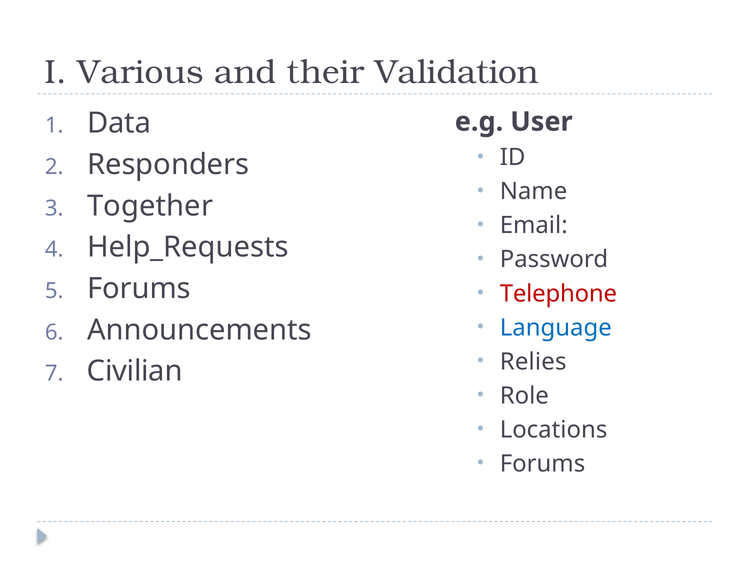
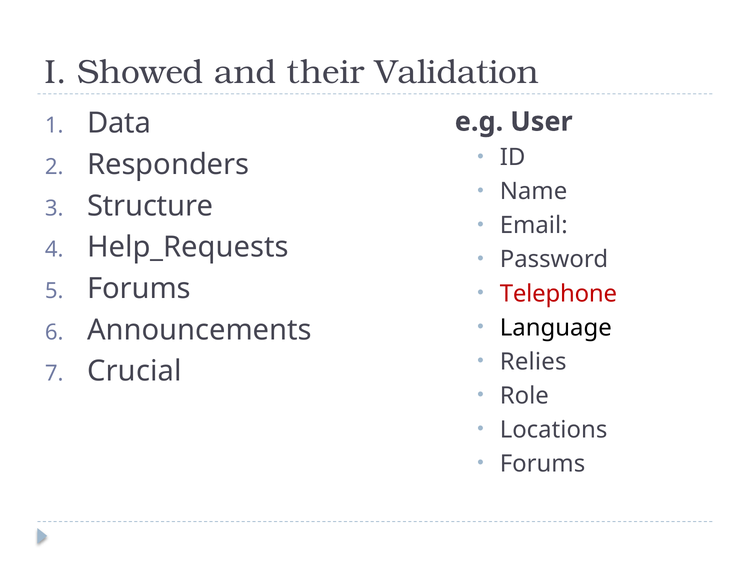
Various: Various -> Showed (141, 72)
Together: Together -> Structure (150, 206)
Language colour: blue -> black (556, 327)
Civilian: Civilian -> Crucial (134, 371)
